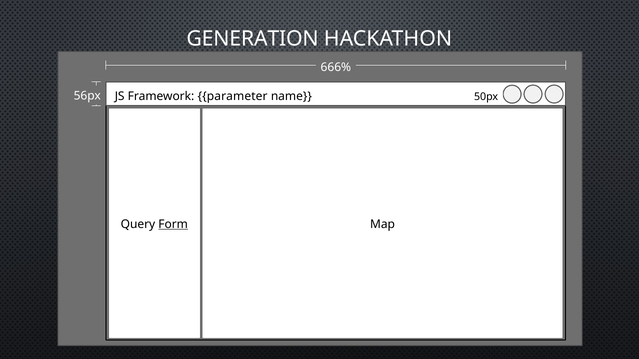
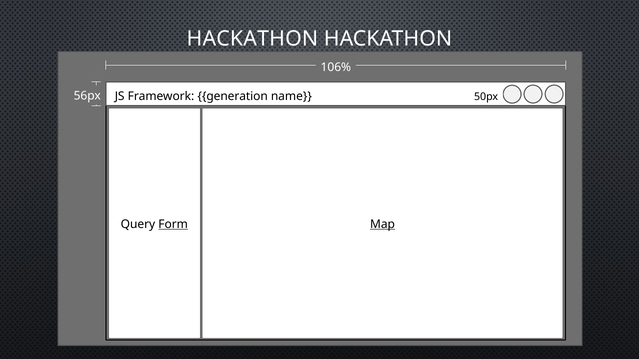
GENERATION: GENERATION -> HACKATHON (252, 39)
666%: 666% -> 106% (336, 67)
parameter: parameter -> generation (233, 96)
Map underline: none -> present (382, 224)
